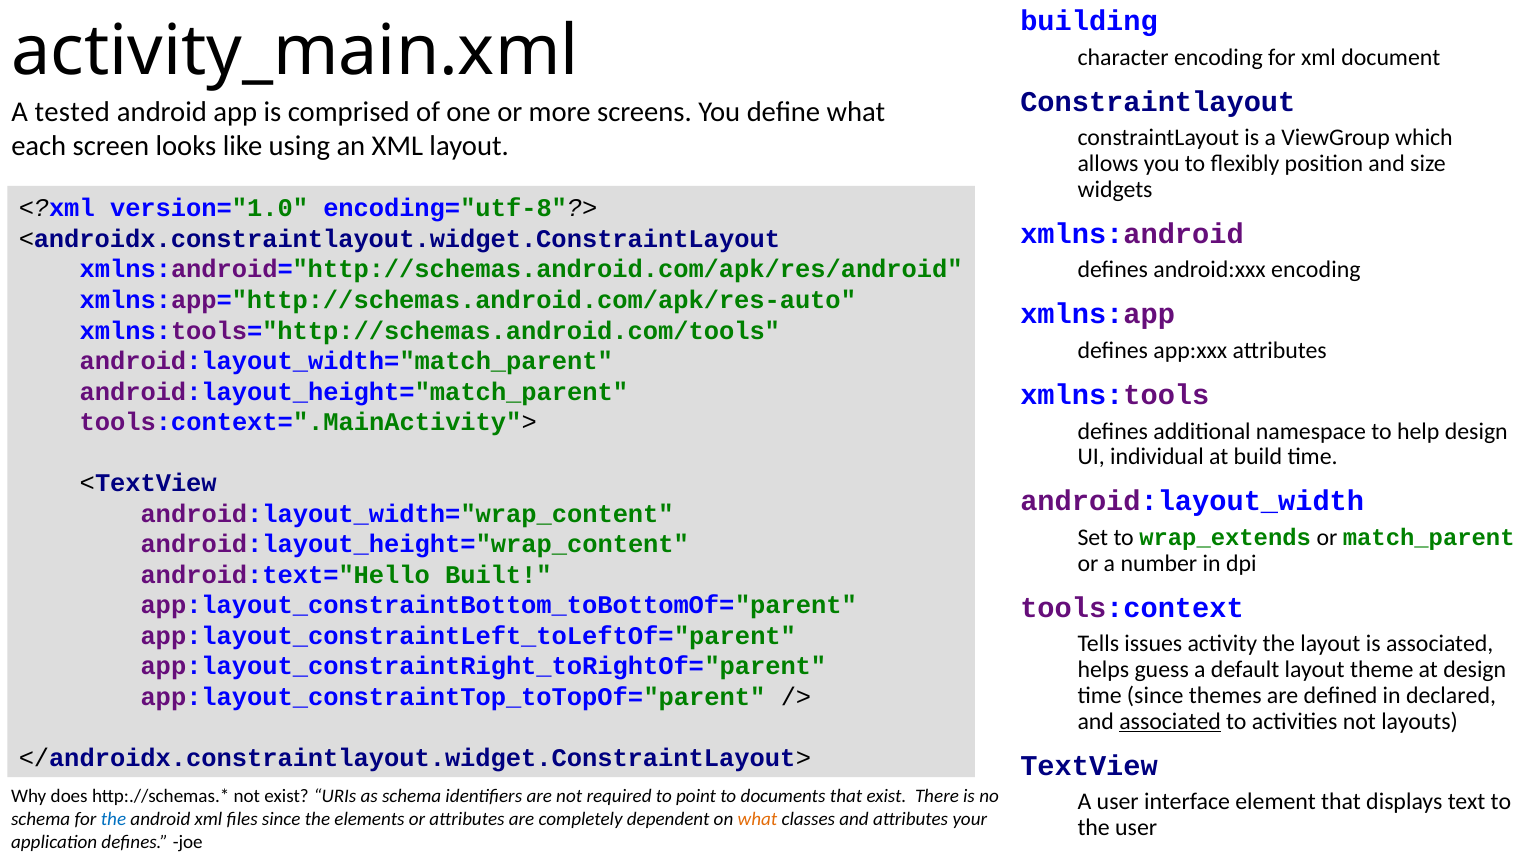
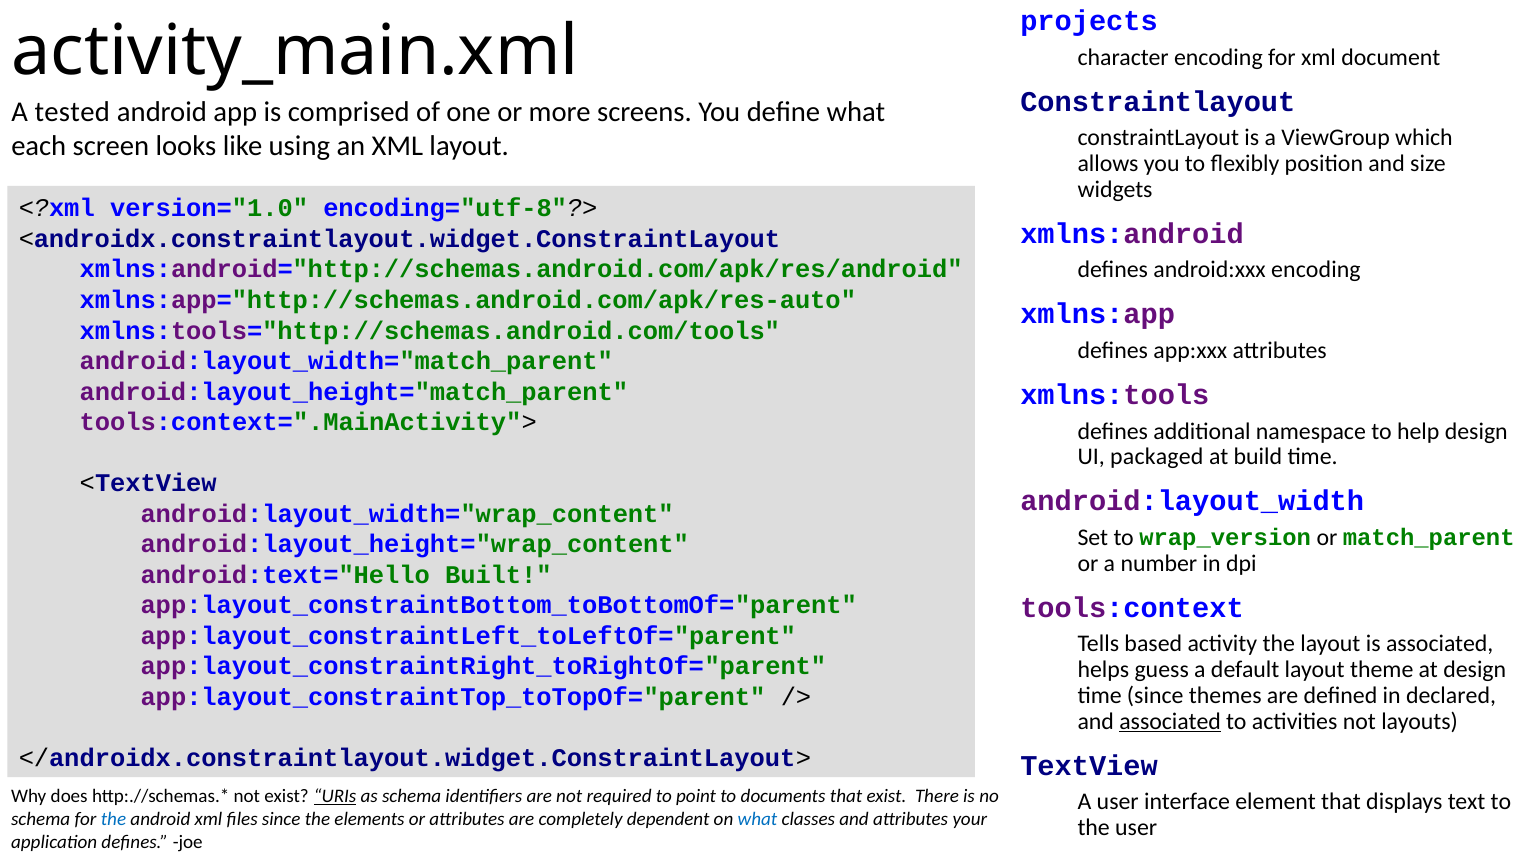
building: building -> projects (1089, 21)
individual: individual -> packaged (1157, 457)
wrap_extends: wrap_extends -> wrap_version (1225, 538)
issues: issues -> based (1153, 644)
URIs underline: none -> present (335, 797)
what colour: orange -> blue (758, 820)
